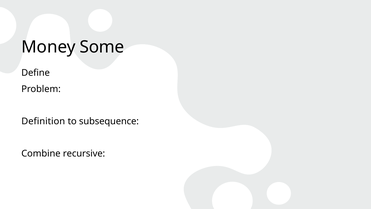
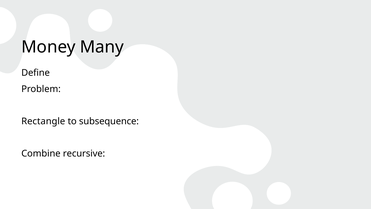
Some: Some -> Many (102, 47)
Definition: Definition -> Rectangle (43, 121)
